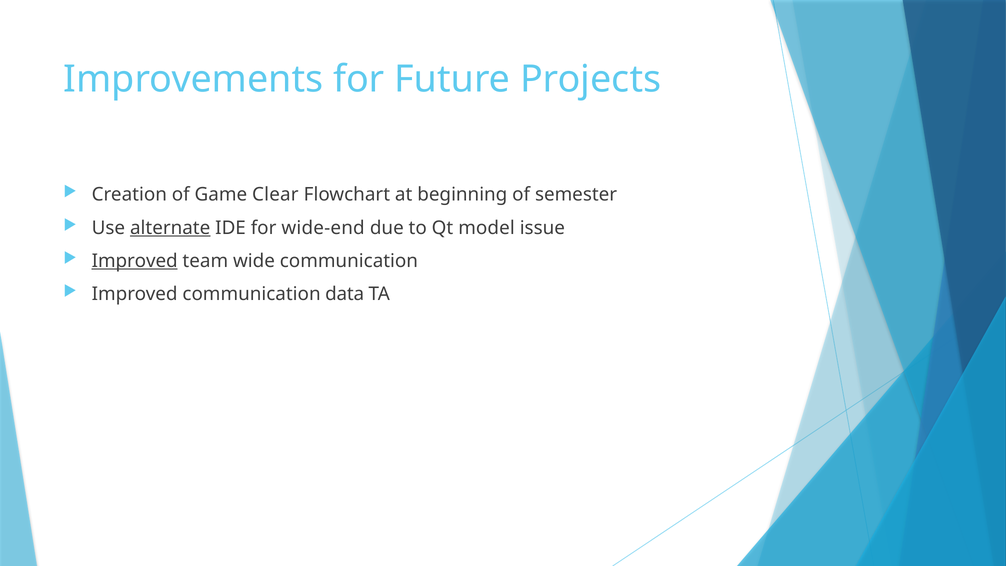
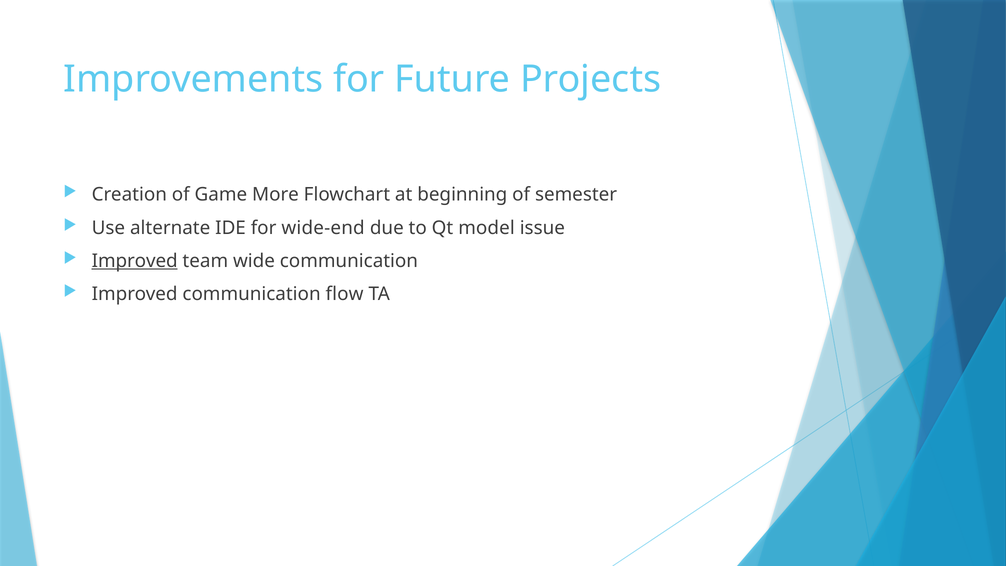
Clear: Clear -> More (275, 195)
alternate underline: present -> none (170, 228)
data: data -> flow (345, 294)
